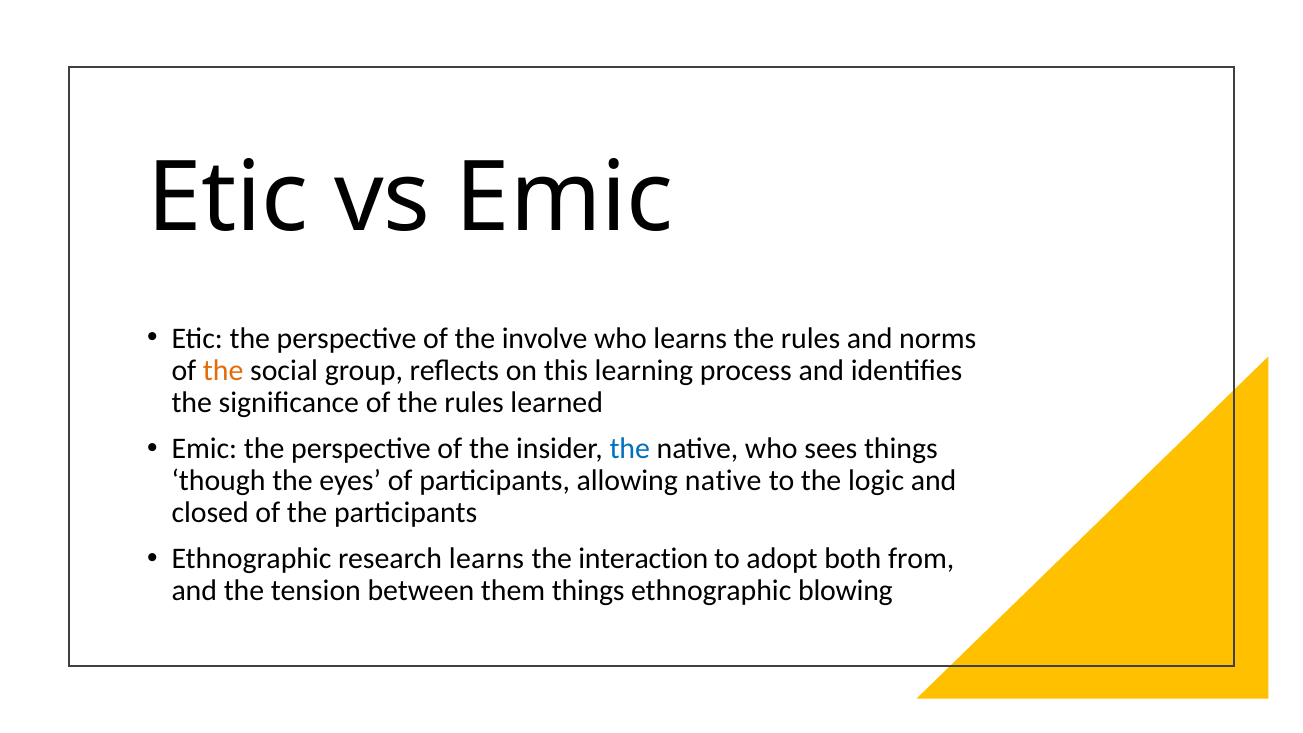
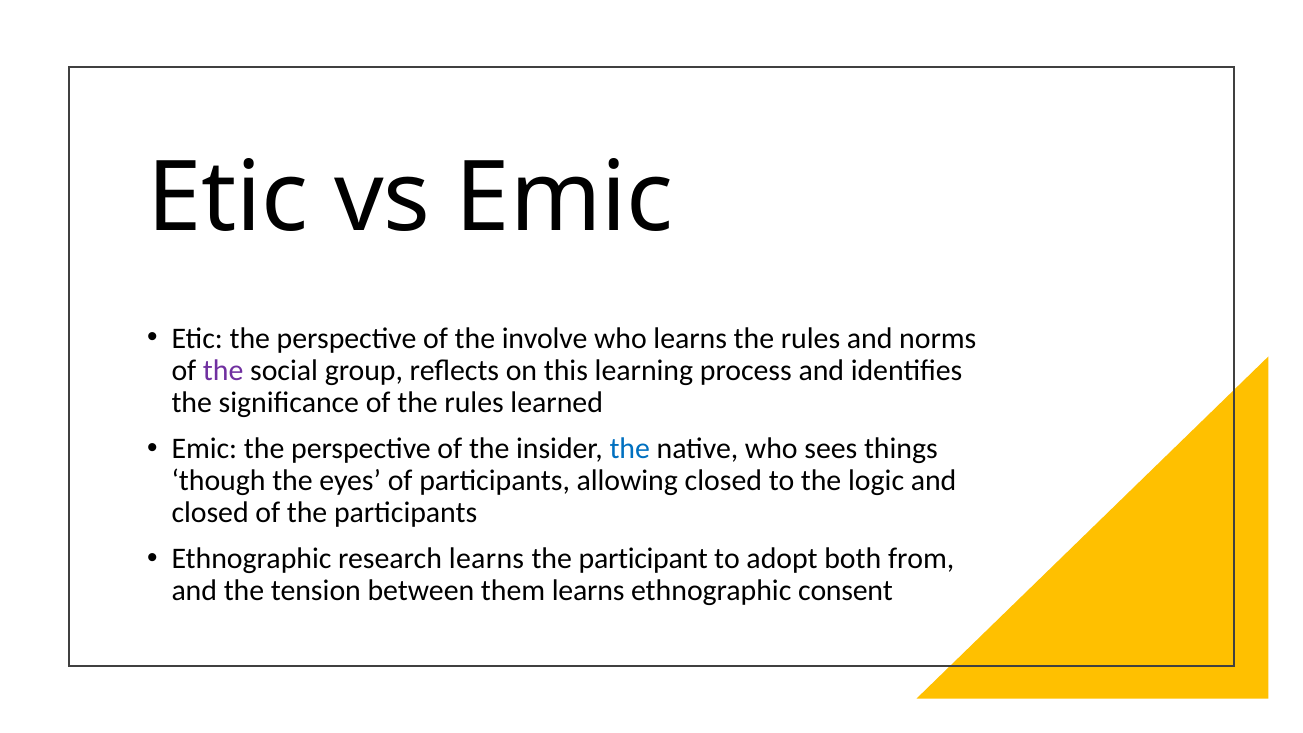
the colour: orange -> purple (223, 370)
allowing native: native -> closed (723, 481)
interaction: interaction -> participant (643, 559)
them things: things -> learns (588, 591)
blowing: blowing -> consent (845, 591)
